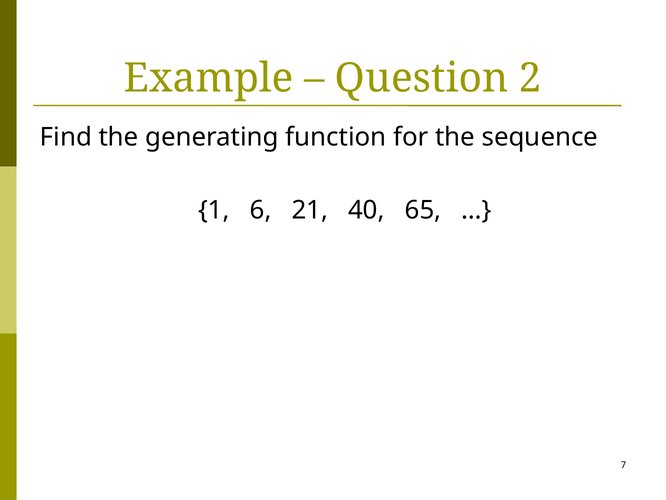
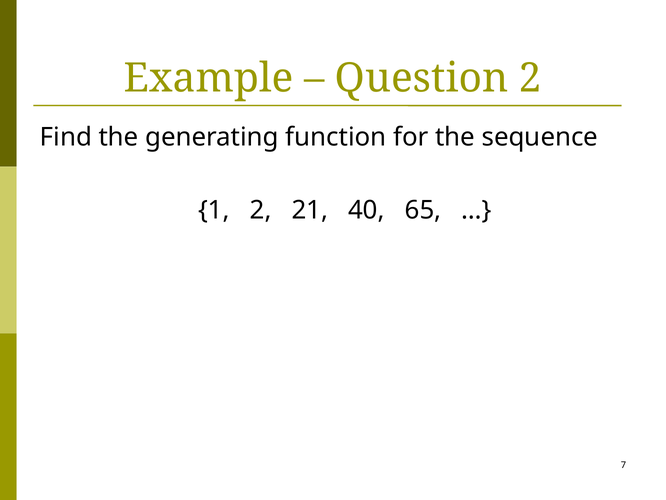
1 6: 6 -> 2 (261, 210)
